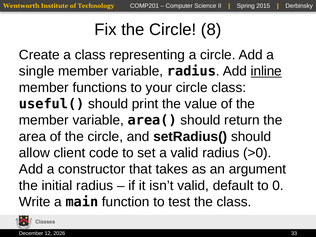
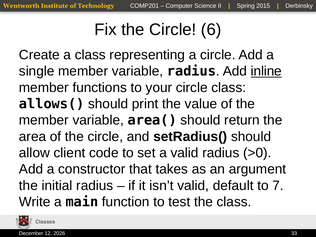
8: 8 -> 6 (211, 30)
useful(: useful( -> allows( (52, 104)
0: 0 -> 7 (278, 186)
